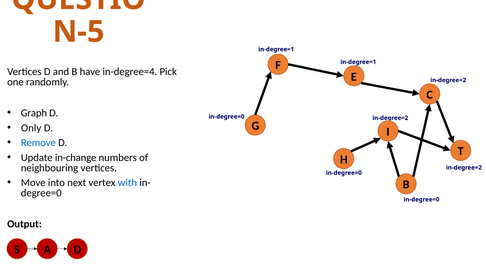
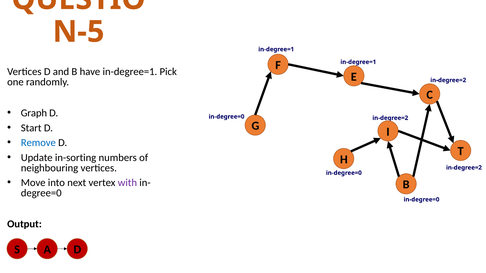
have in-degree=4: in-degree=4 -> in-degree=1 (130, 72)
Only: Only -> Start (31, 128)
in-change: in-change -> in-sorting (76, 158)
with colour: blue -> purple (127, 183)
